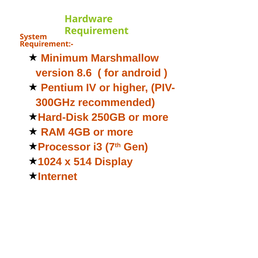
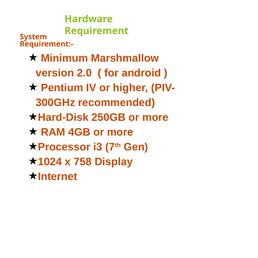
8.6: 8.6 -> 2.0 (84, 73)
514: 514 -> 758 (83, 162)
